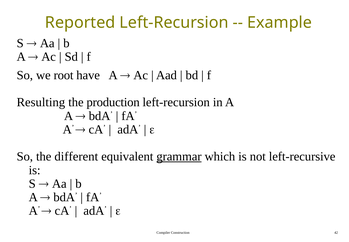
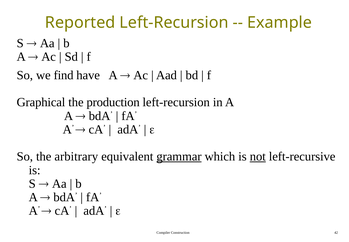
root: root -> find (64, 75)
Resulting: Resulting -> Graphical (41, 102)
different: different -> arbitrary (76, 156)
not underline: none -> present (258, 156)
